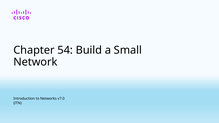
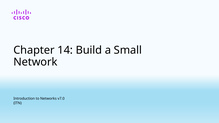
54: 54 -> 14 (65, 50)
